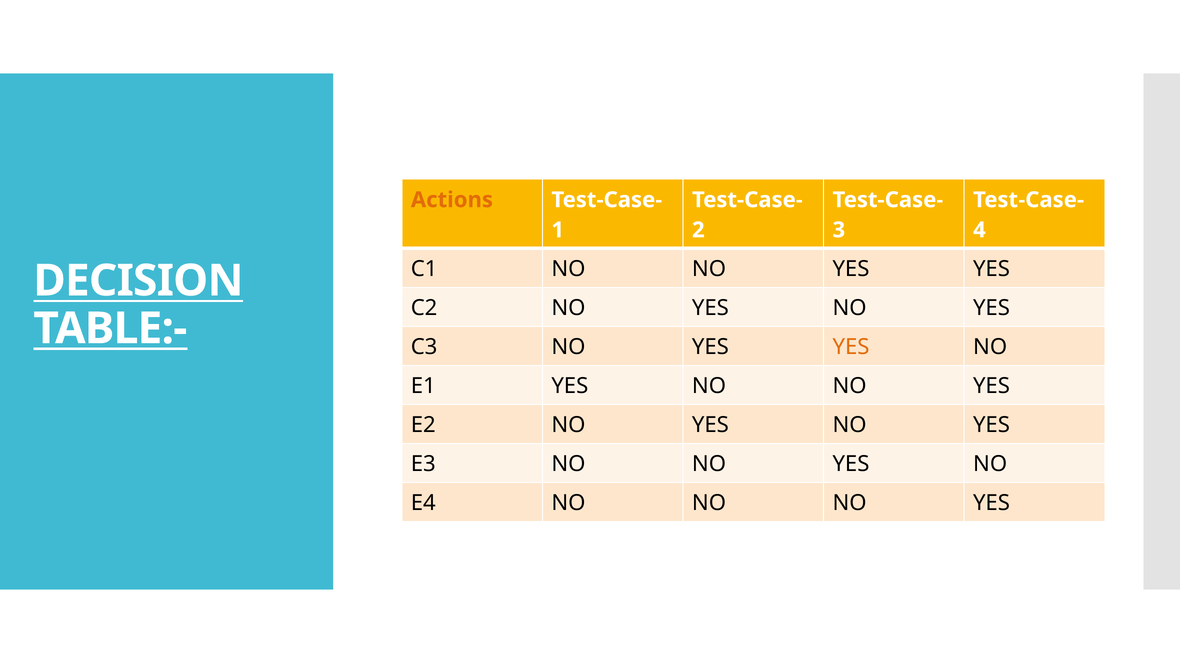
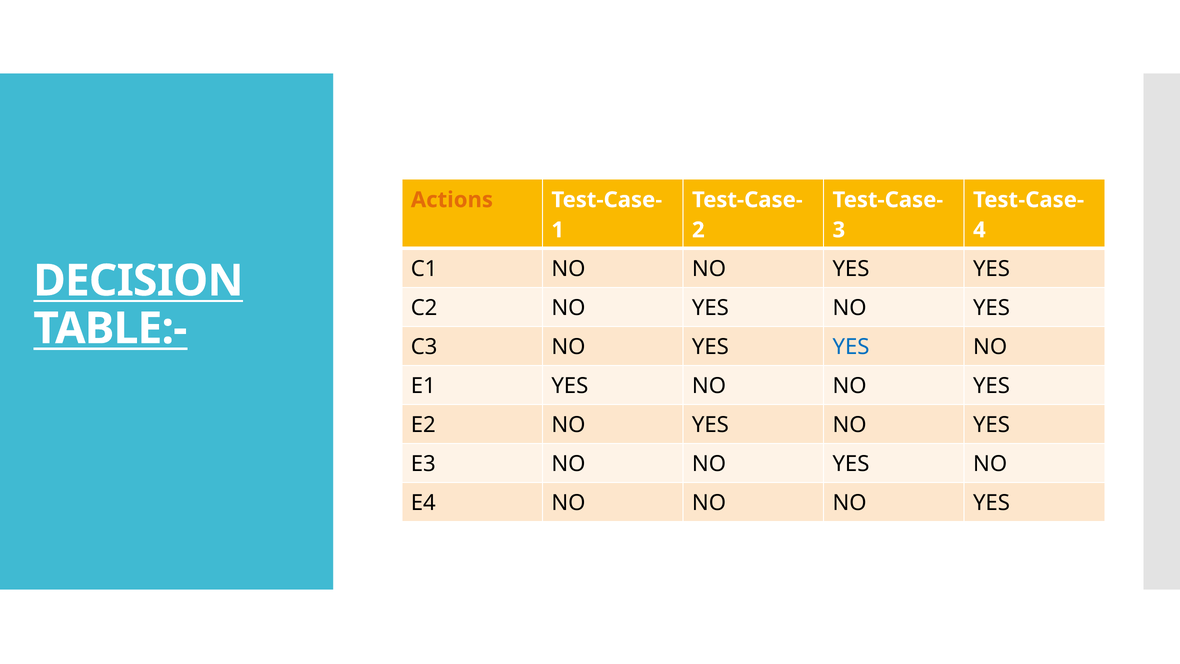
YES colour: orange -> blue (851, 347)
